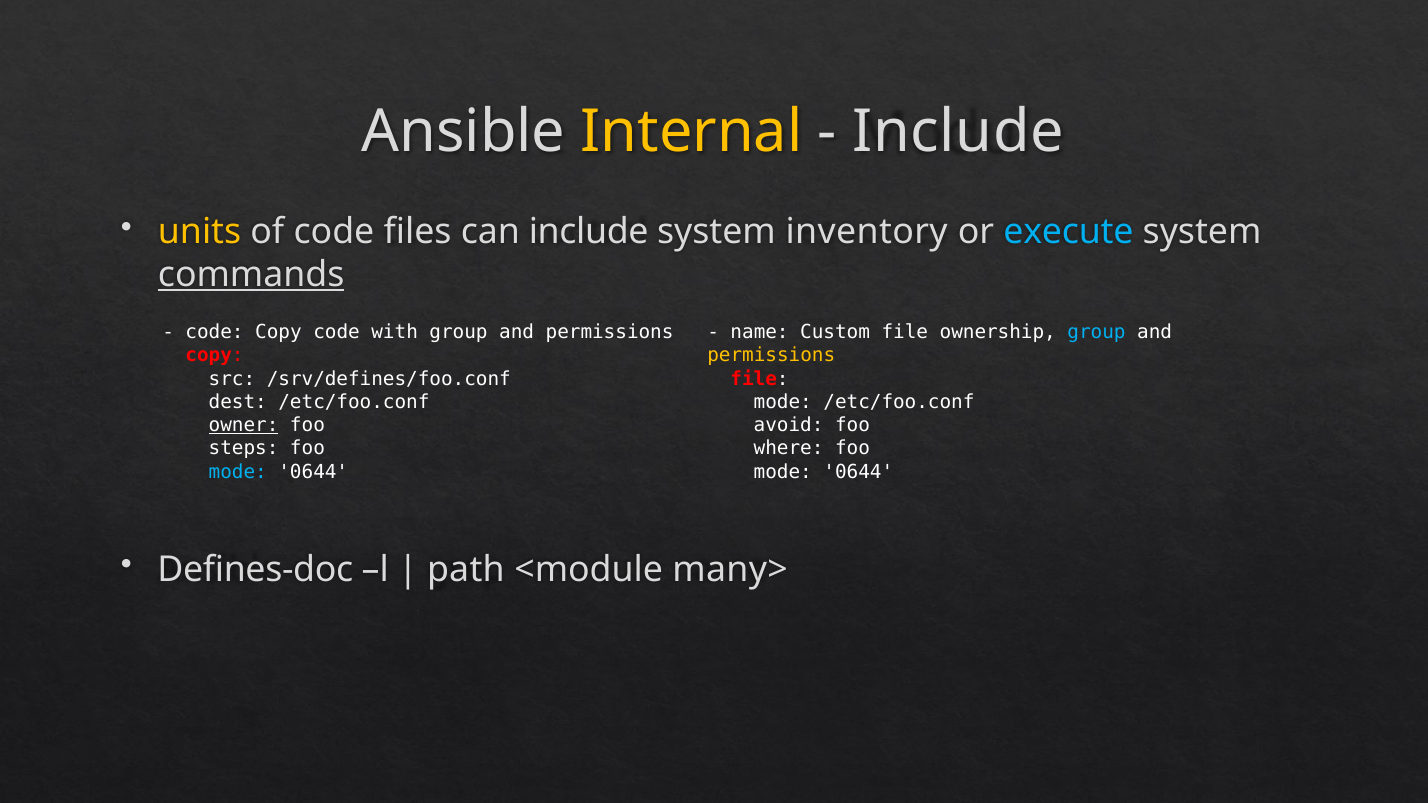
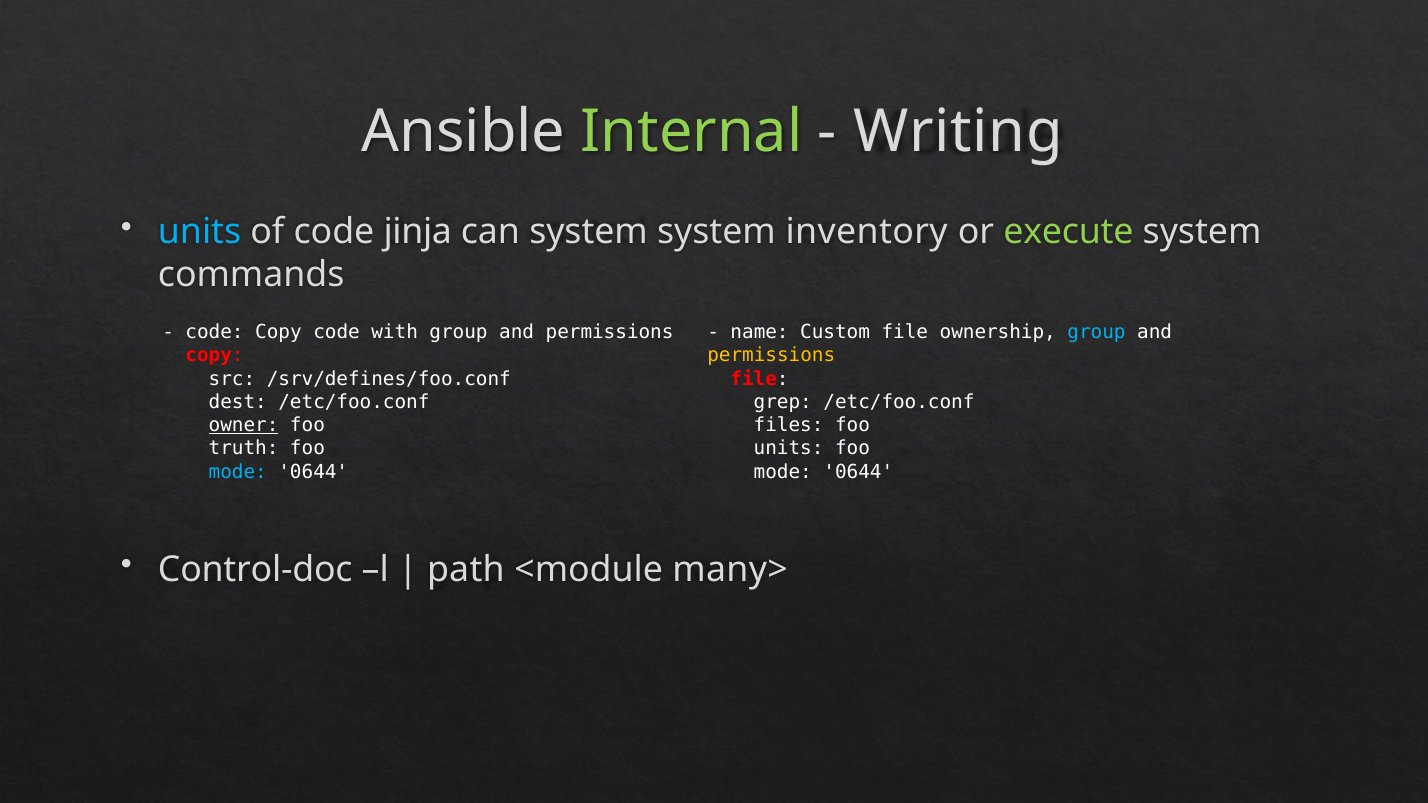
Internal colour: yellow -> light green (692, 132)
Include: Include -> Writing (958, 132)
units colour: yellow -> light blue (200, 232)
files: files -> jinja (418, 232)
can include: include -> system (589, 232)
execute colour: light blue -> light green (1068, 232)
commands underline: present -> none (251, 275)
mode: mode -> grep (783, 402)
avoid: avoid -> files (789, 425)
steps: steps -> truth (244, 449)
where: where -> units (789, 449)
Defines-doc: Defines-doc -> Control-doc (255, 570)
